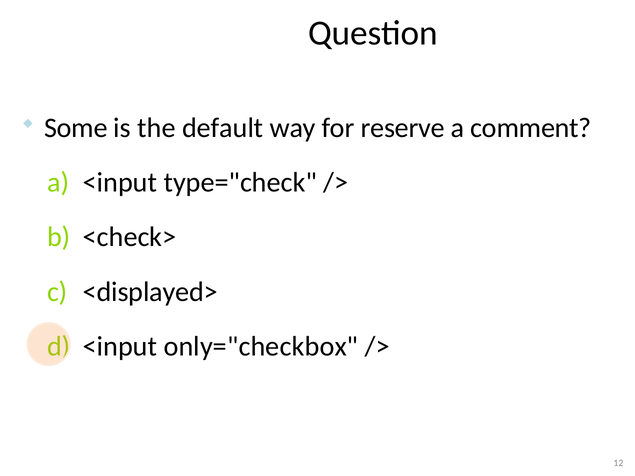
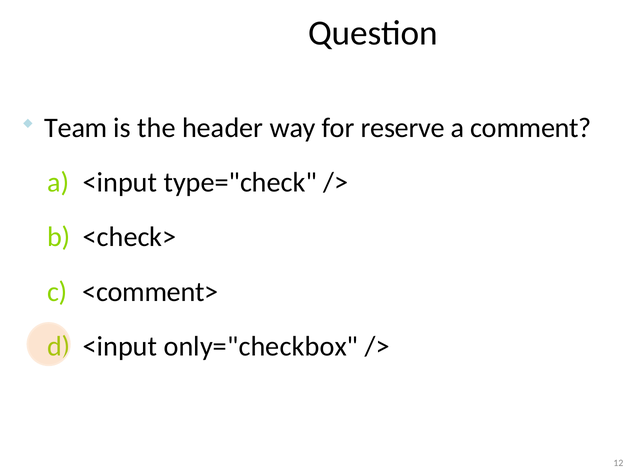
Some: Some -> Team (76, 128)
default: default -> header (223, 128)
<displayed>: <displayed> -> <comment> (150, 292)
